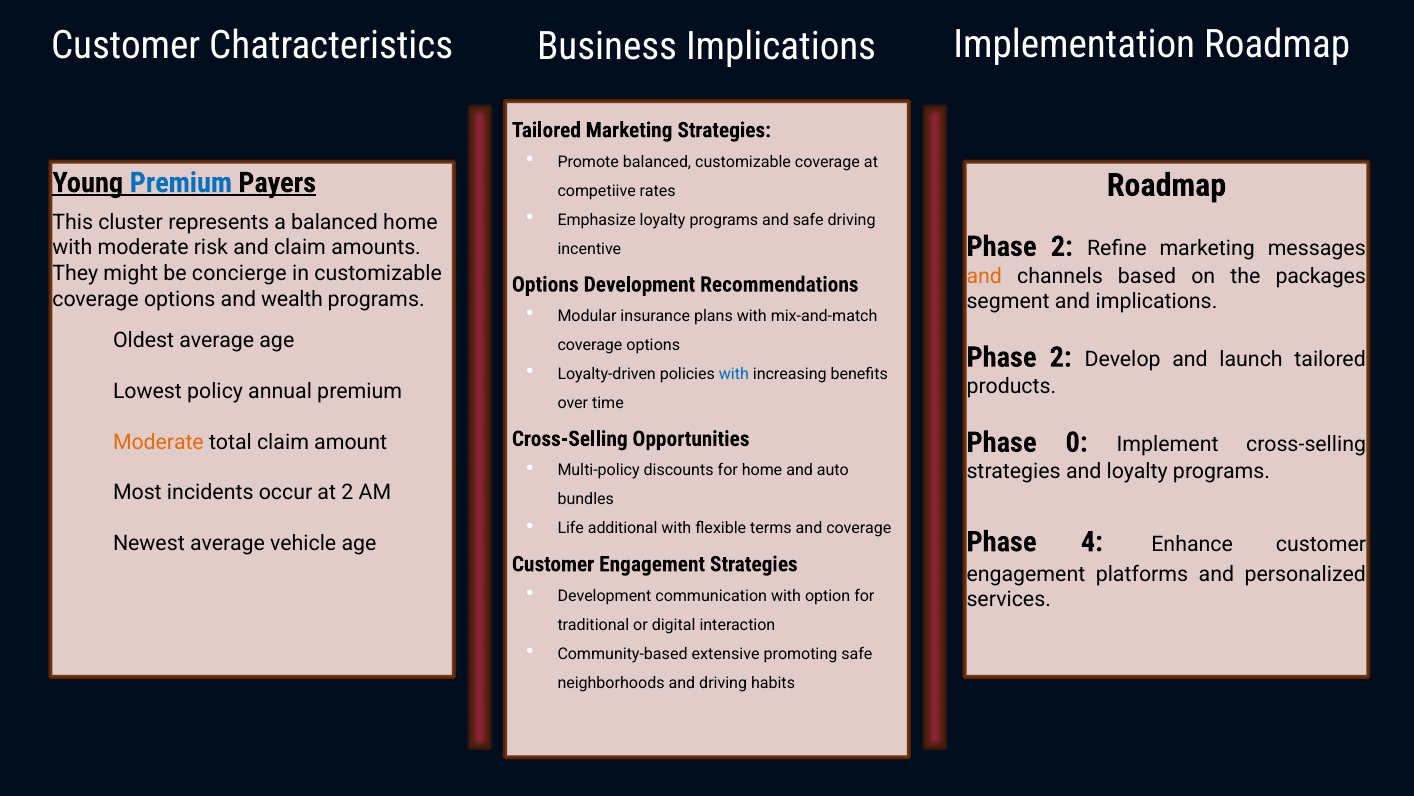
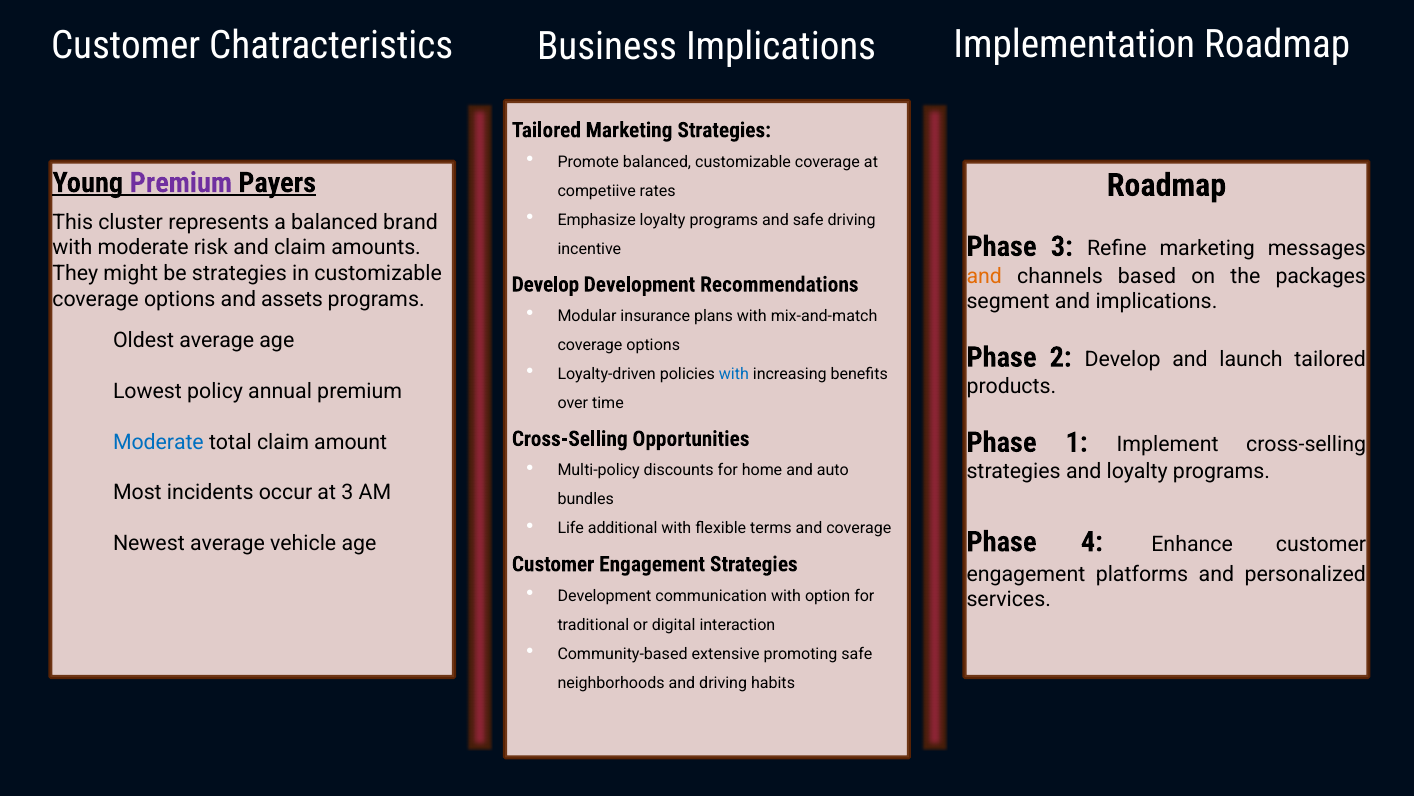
Premium colour: blue -> purple (181, 183)
balanced home: home -> brand (411, 222)
2: 2 -> 3 (1062, 246)
be concierge: concierge -> strategies (239, 273)
Options: Options -> Develop (545, 284)
wealth: wealth -> assets (292, 299)
Moderate colour: orange -> blue (158, 442)
0: 0 -> 1 (1077, 442)
at 2: 2 -> 3 (347, 493)
